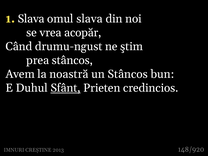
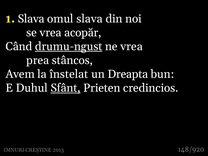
drumu-ngust underline: none -> present (69, 46)
ne ştim: ştim -> vrea (132, 46)
noastră: noastră -> înstelat (69, 74)
un Stâncos: Stâncos -> Dreapta (128, 74)
